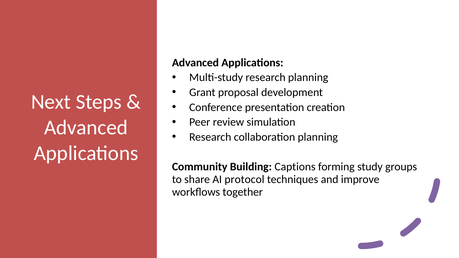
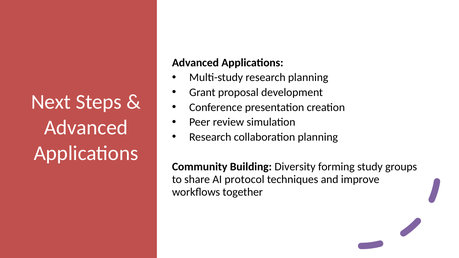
Captions: Captions -> Diversity (295, 167)
